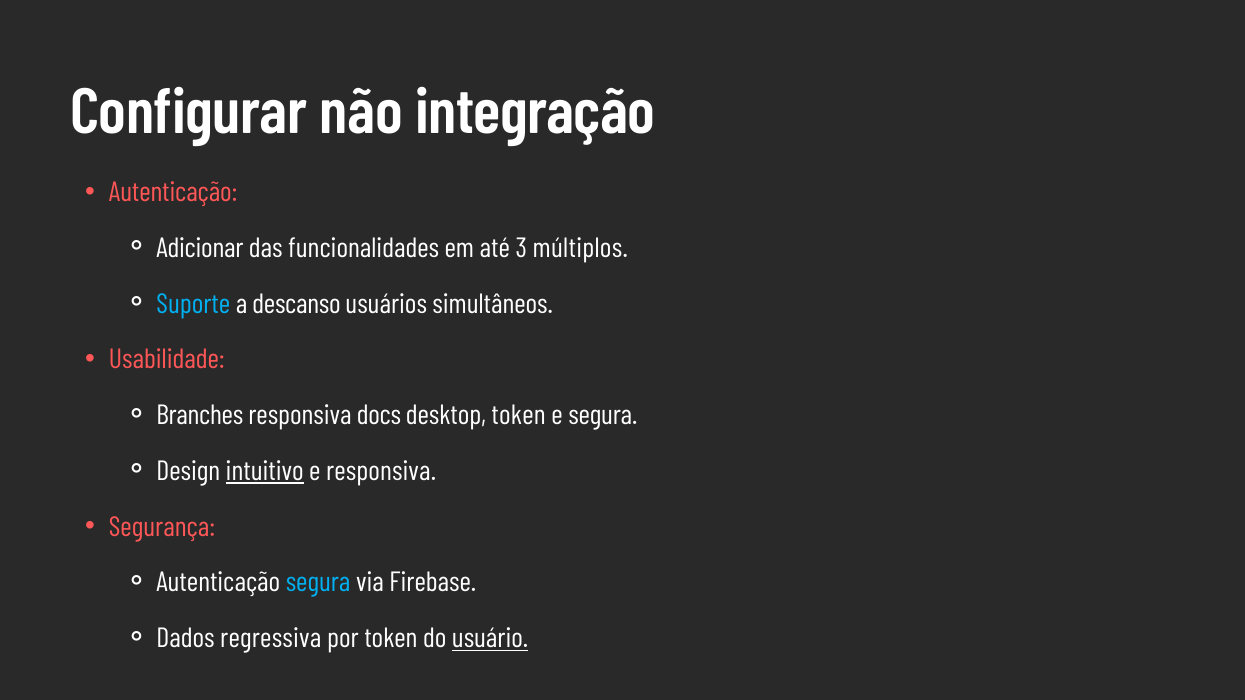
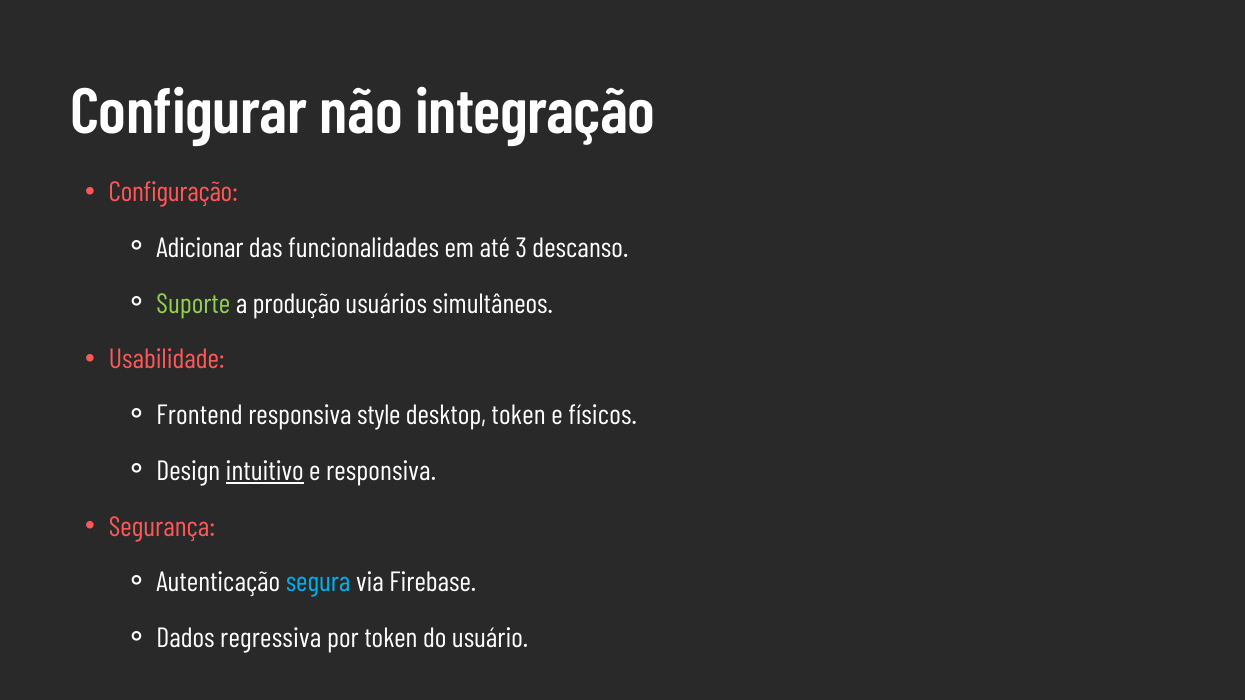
Autenticação: Autenticação -> Configuração (173, 193)
múltiplos: múltiplos -> descanso (580, 248)
Suporte colour: light blue -> light green (193, 304)
descanso: descanso -> produção (297, 304)
Branches: Branches -> Frontend (200, 416)
docs: docs -> style (379, 416)
e segura: segura -> físicos (603, 416)
usuário underline: present -> none (490, 639)
